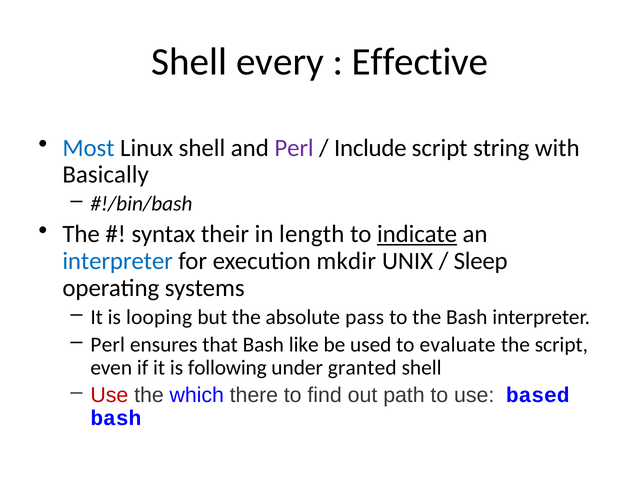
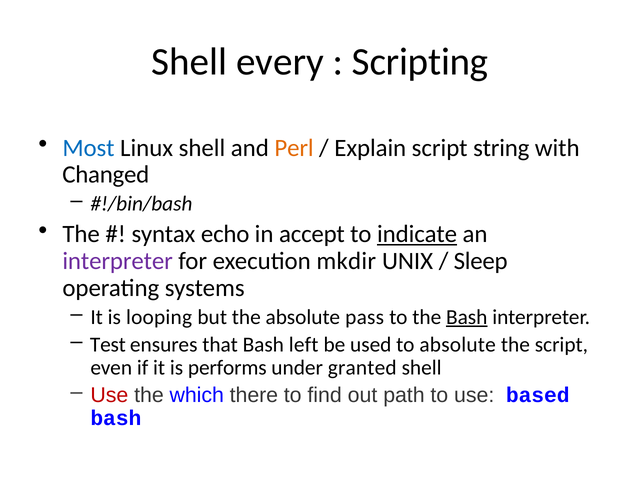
Effective: Effective -> Scripting (420, 62)
Perl colour: purple -> orange (294, 148)
Include: Include -> Explain (370, 148)
Basically: Basically -> Changed (106, 175)
their: their -> echo (225, 234)
length: length -> accept (312, 234)
interpreter colour: blue -> purple (118, 261)
Bash underline: none -> present (467, 317)
Perl: Perl -> Test (108, 345)
like: like -> left (304, 345)
to evaluate: evaluate -> absolute (458, 345)
following: following -> performs (227, 368)
